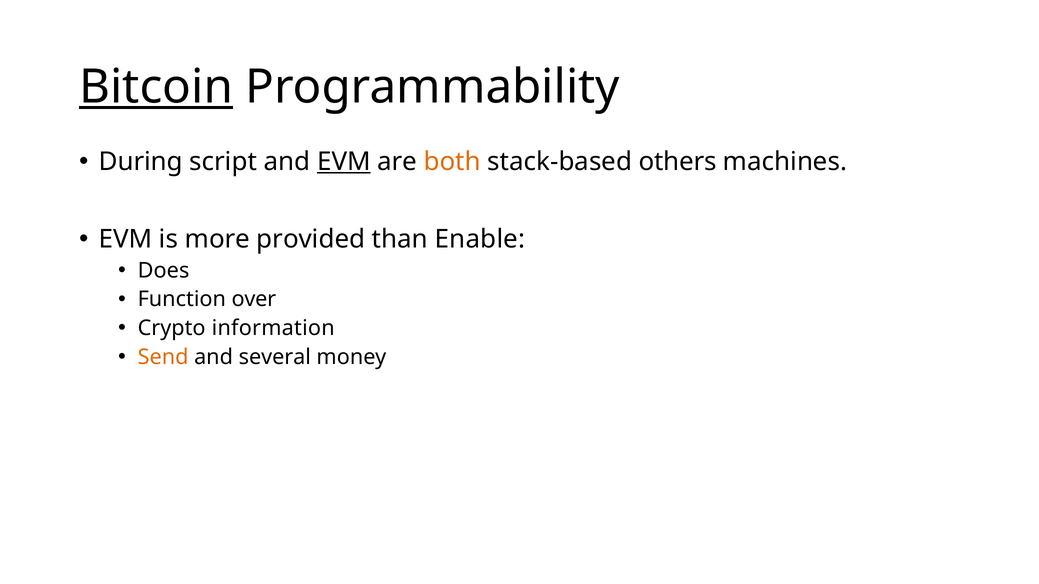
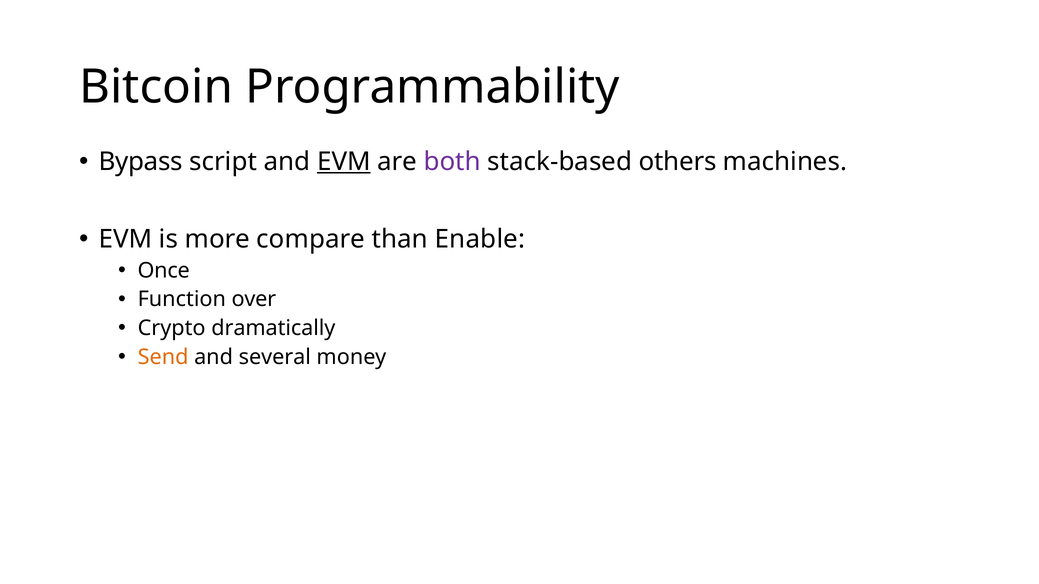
Bitcoin underline: present -> none (156, 87)
During: During -> Bypass (141, 162)
both colour: orange -> purple (452, 162)
provided: provided -> compare (311, 240)
Does: Does -> Once (164, 271)
information: information -> dramatically (273, 328)
